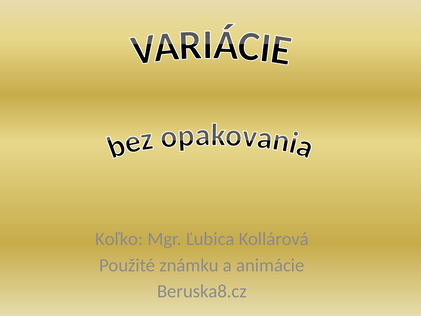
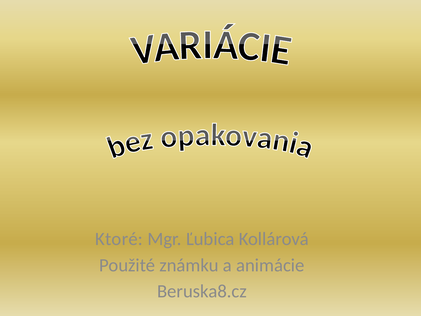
Koľko: Koľko -> Ktoré (119, 239)
